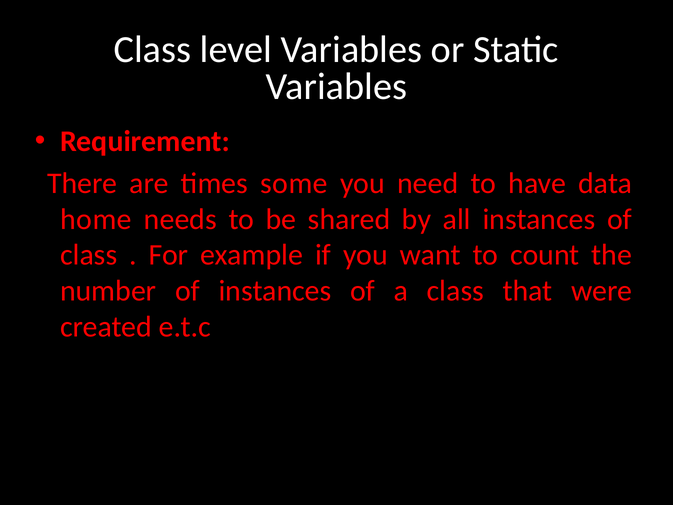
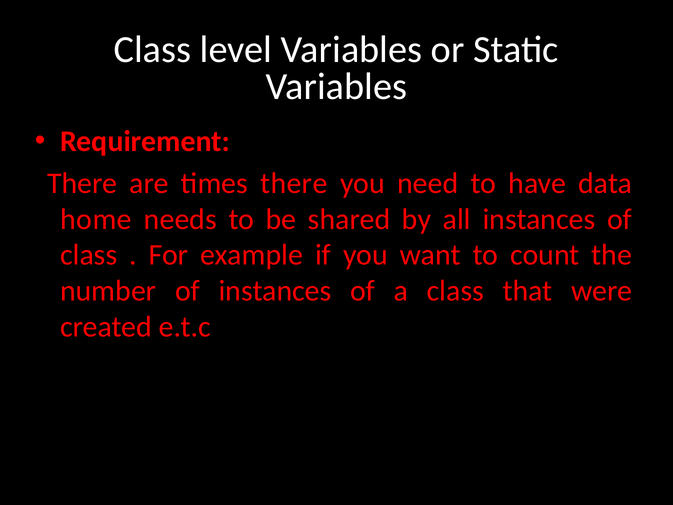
times some: some -> there (294, 183)
